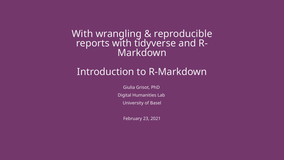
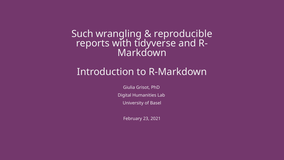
With: With -> Such (82, 34)
